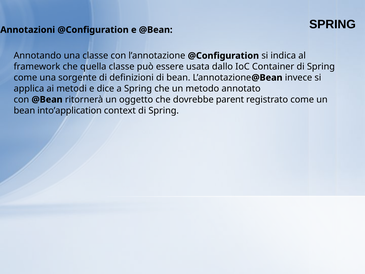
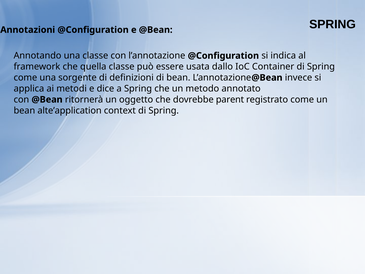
into’application: into’application -> alte’application (70, 110)
